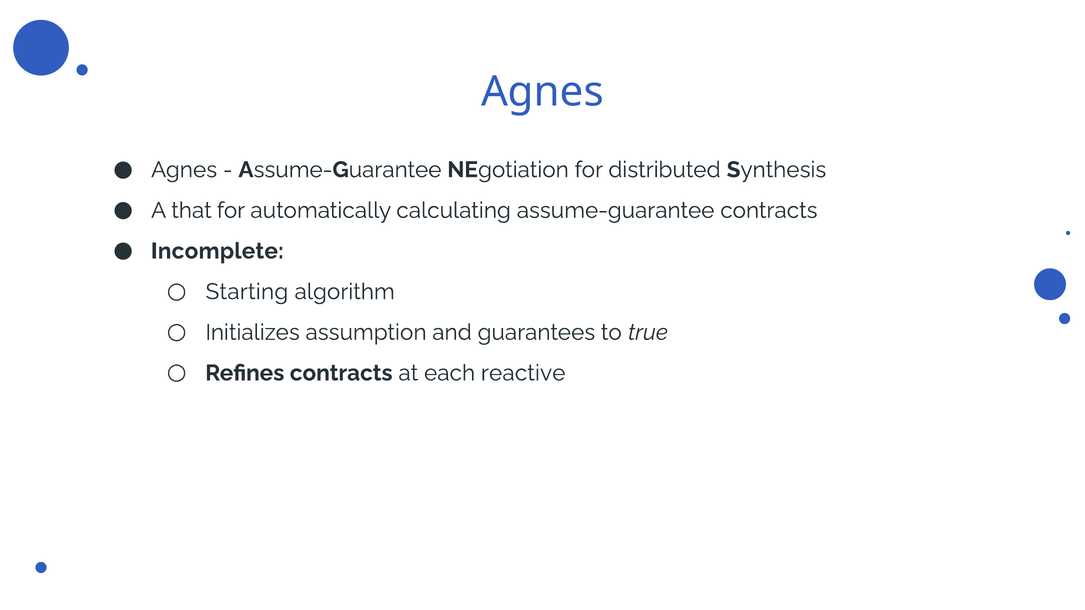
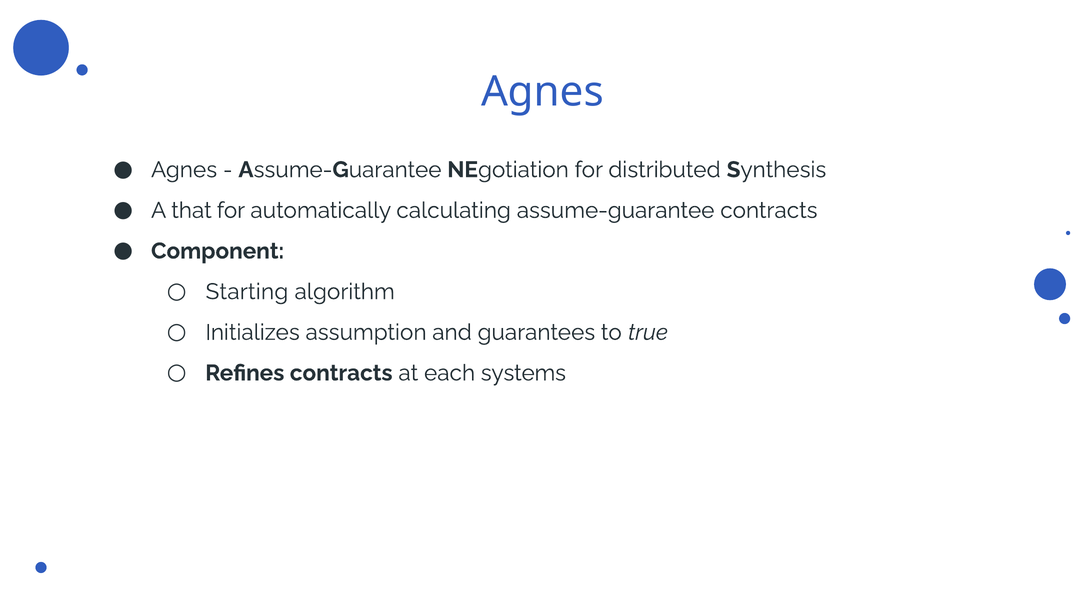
Incomplete: Incomplete -> Component (218, 251)
reactive: reactive -> systems (523, 373)
